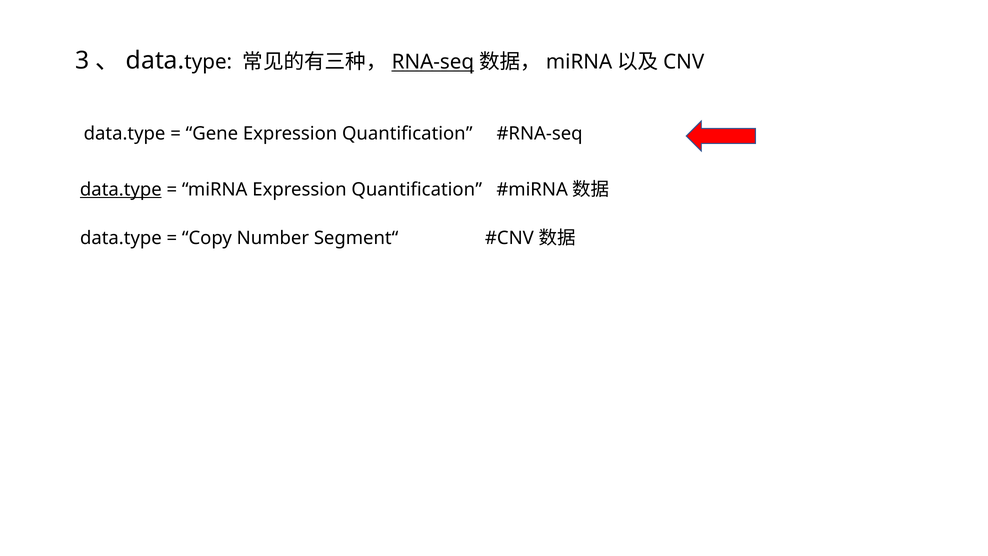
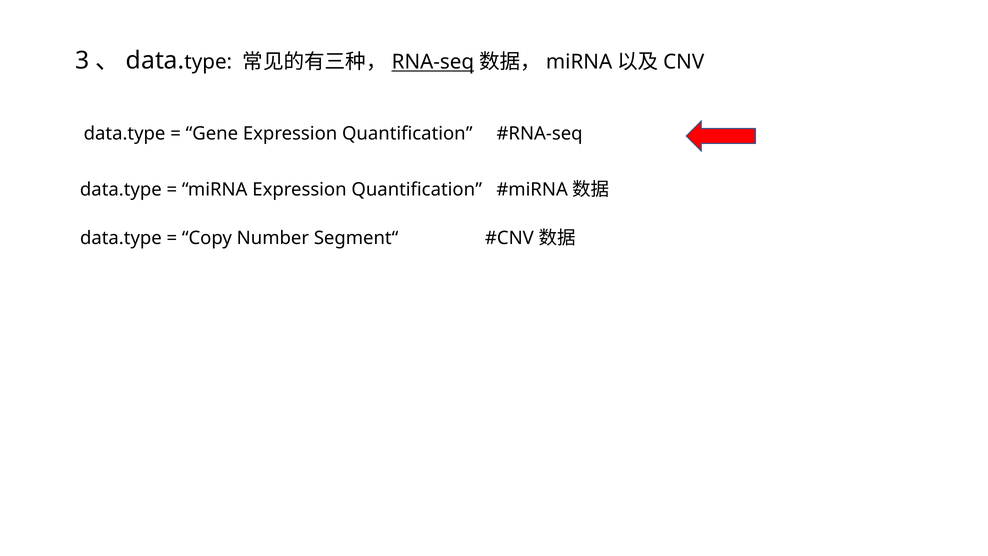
data.type underline: present -> none (121, 189)
